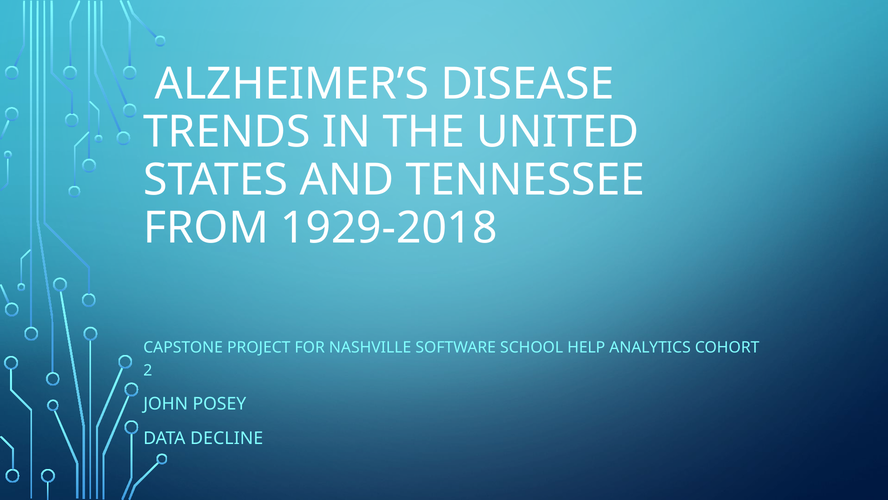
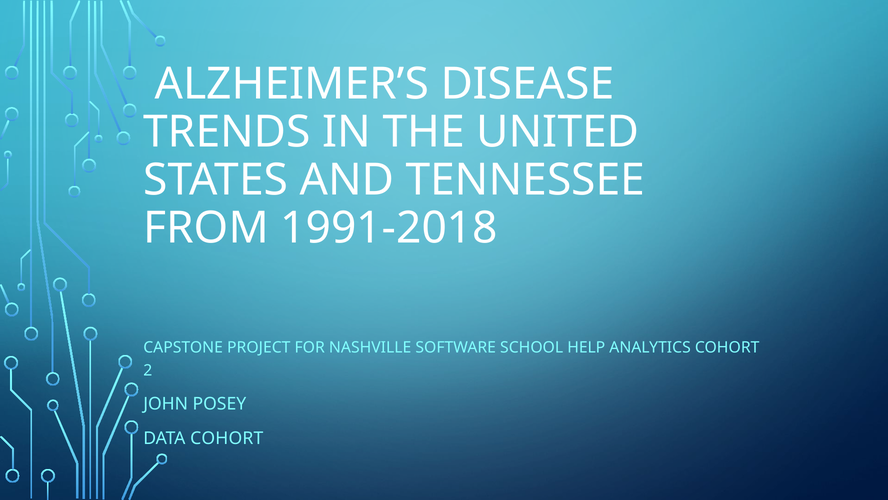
1929-2018: 1929-2018 -> 1991-2018 (389, 228)
DATA DECLINE: DECLINE -> COHORT (227, 438)
